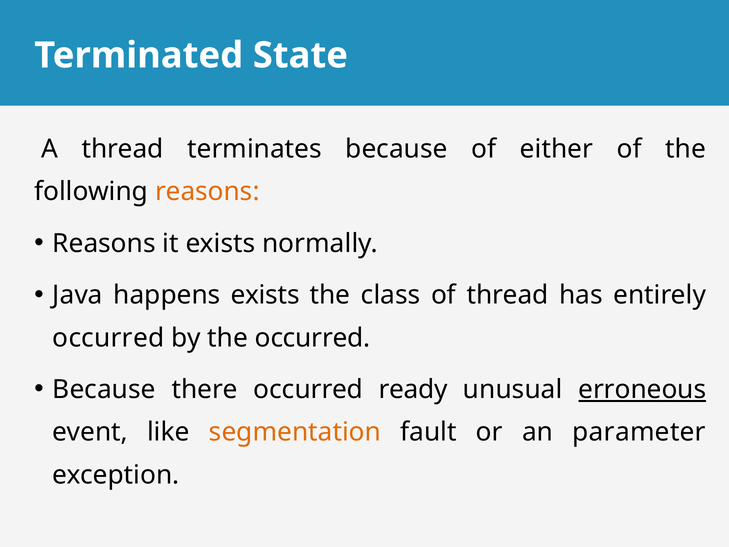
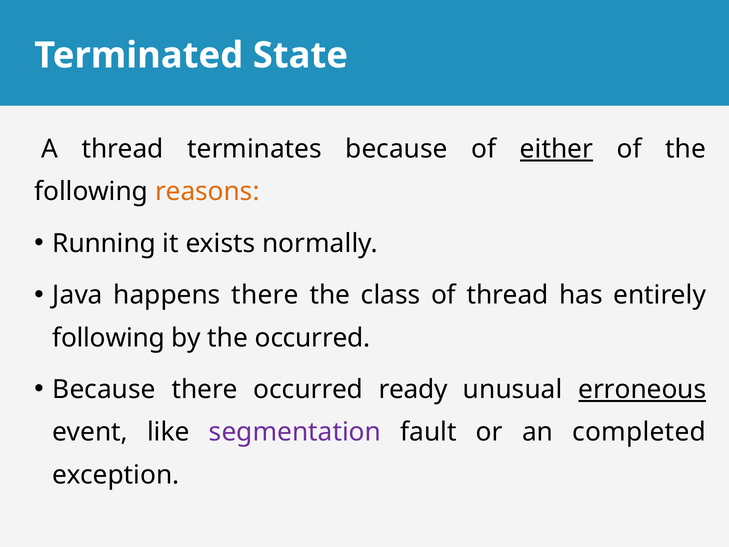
either underline: none -> present (557, 149)
Reasons: Reasons -> Running (104, 243)
happens exists: exists -> there (265, 295)
occurred: occurred -> following (109, 338)
segmentation colour: orange -> purple (295, 432)
parameter: parameter -> completed (639, 432)
